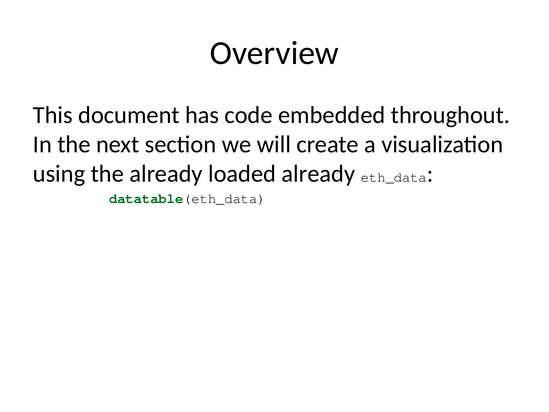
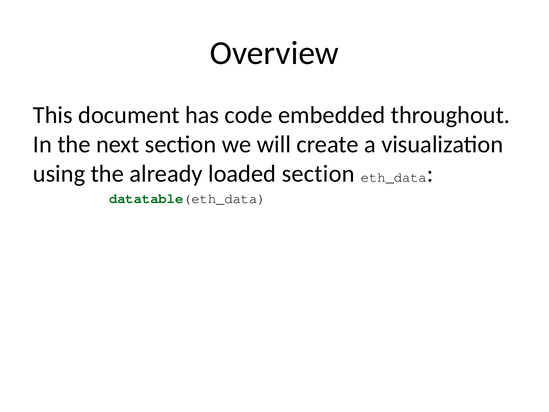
loaded already: already -> section (318, 174)
